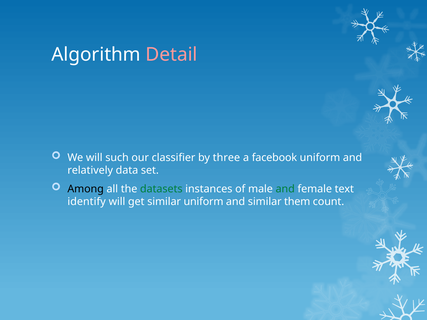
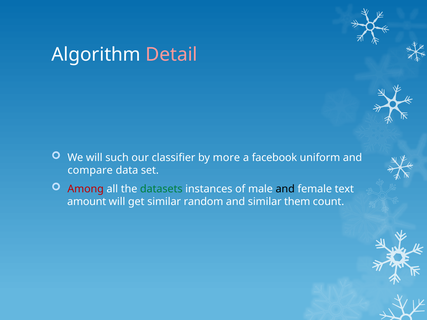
three: three -> more (226, 158)
relatively: relatively -> compare (90, 170)
Among colour: black -> red (86, 189)
and colour: green -> black (285, 189)
identify: identify -> amount (87, 202)
similar uniform: uniform -> random (203, 202)
